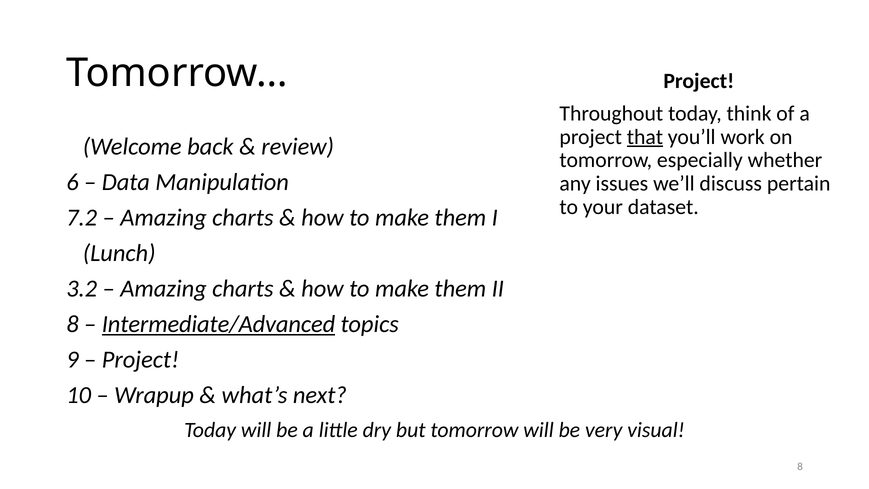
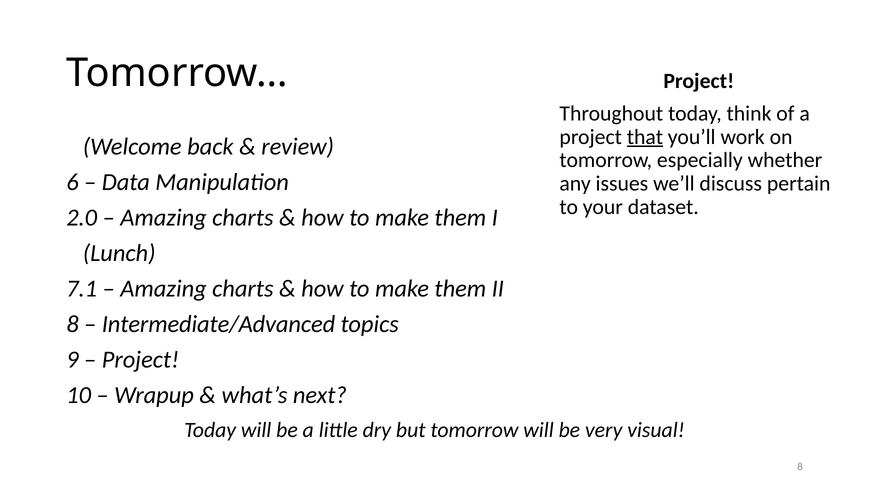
7.2: 7.2 -> 2.0 (82, 217)
3.2: 3.2 -> 7.1 (82, 288)
Intermediate/Advanced underline: present -> none (218, 324)
